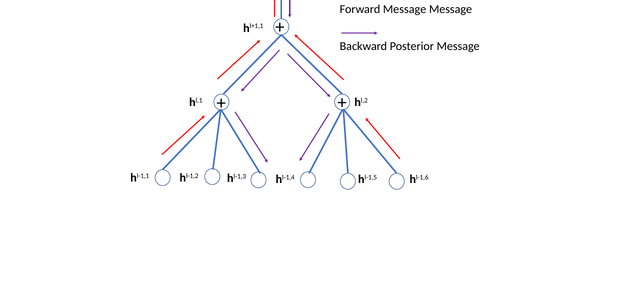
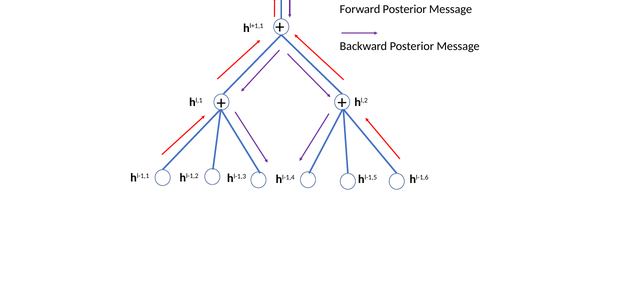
Forward Message: Message -> Posterior (405, 9)
